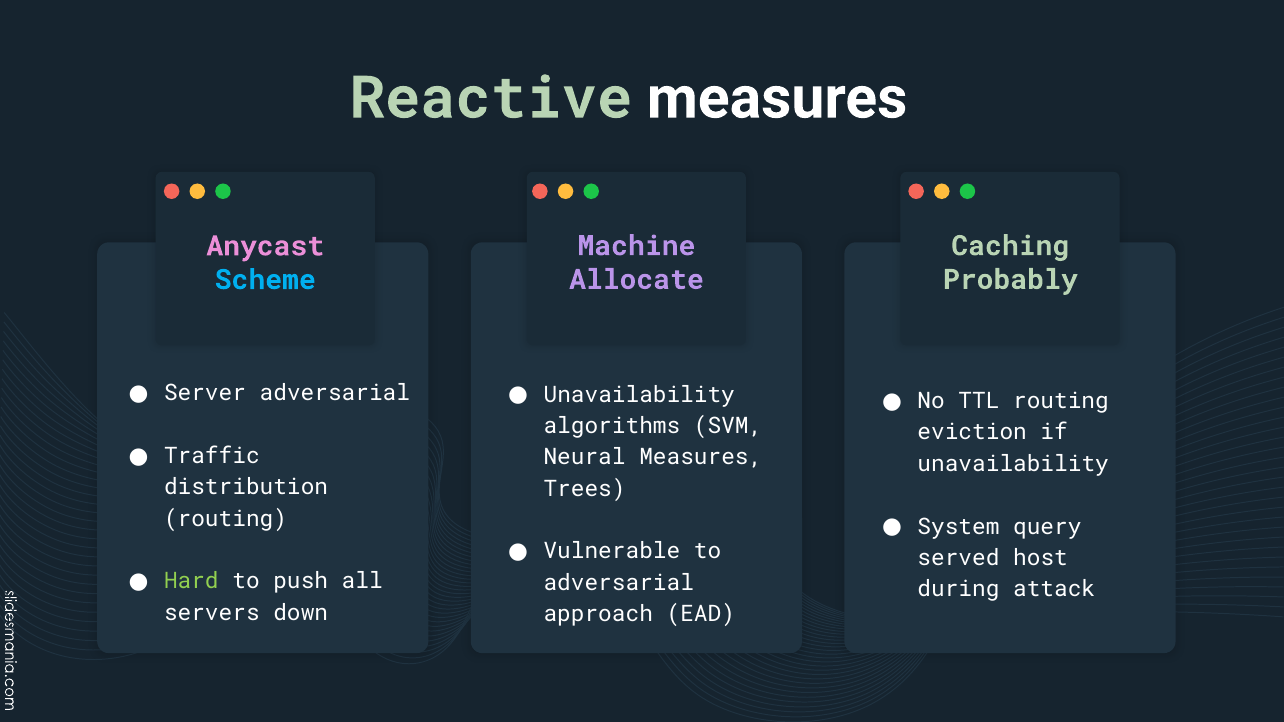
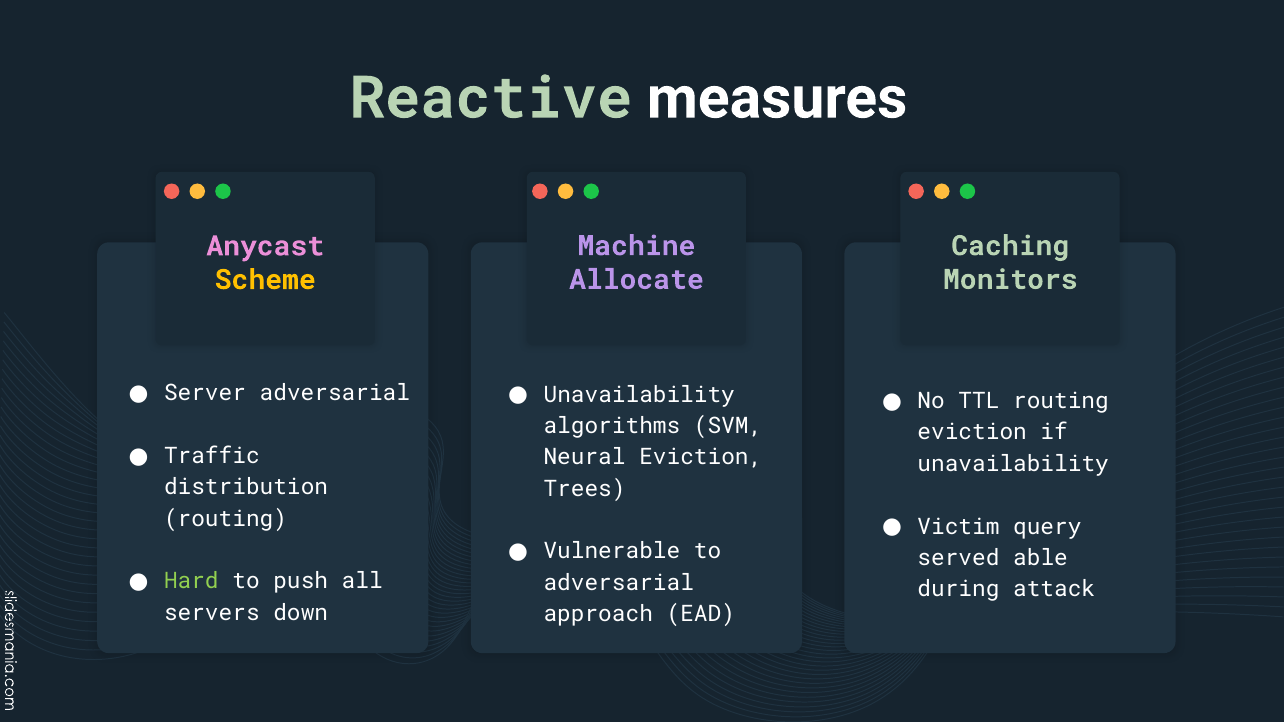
Probably: Probably -> Monitors (1010, 280)
Scheme colour: light blue -> yellow (265, 280)
Neural Measures: Measures -> Eviction (701, 458)
System: System -> Victim (958, 527)
host: host -> able (1040, 558)
